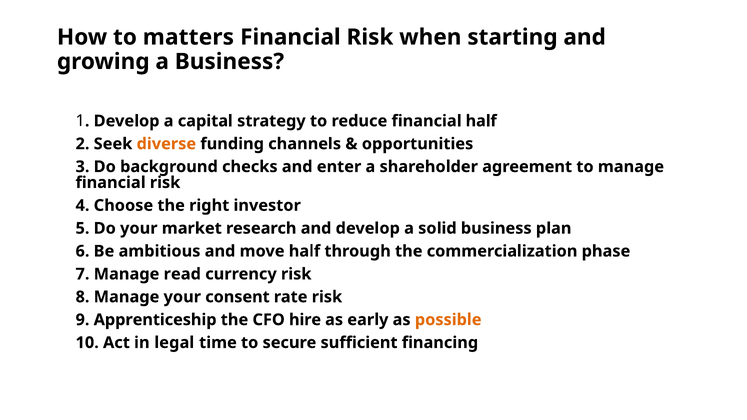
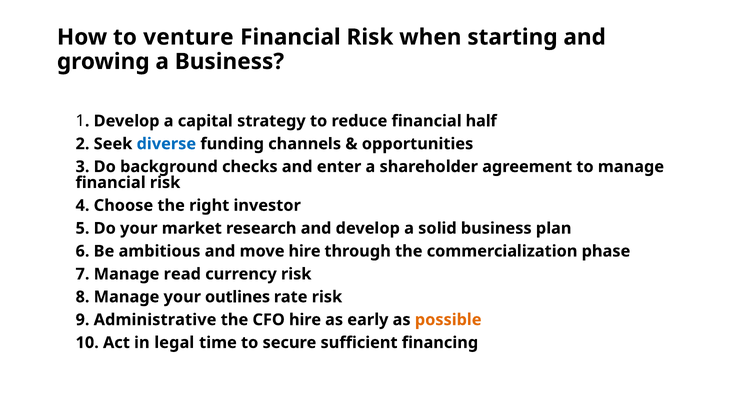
matters: matters -> venture (188, 37)
diverse colour: orange -> blue (166, 144)
move half: half -> hire (305, 251)
consent: consent -> outlines (238, 297)
Apprenticeship: Apprenticeship -> Administrative (155, 320)
